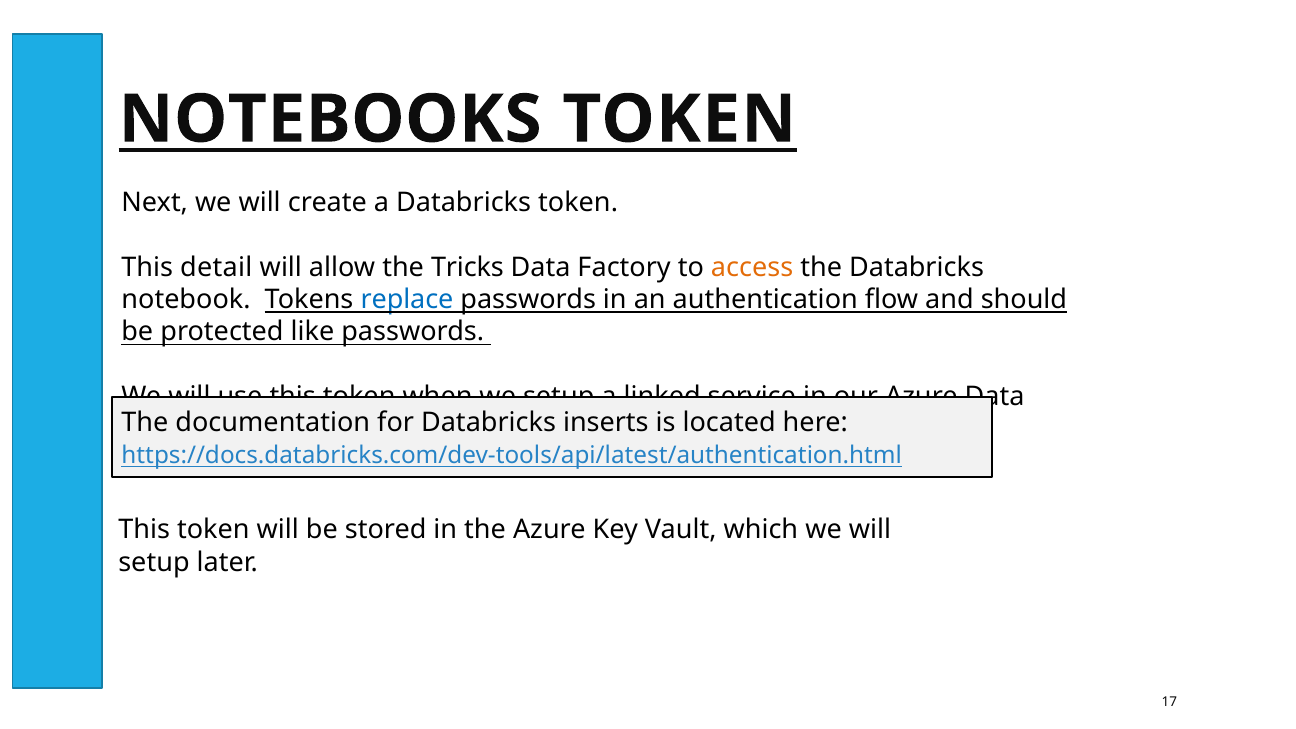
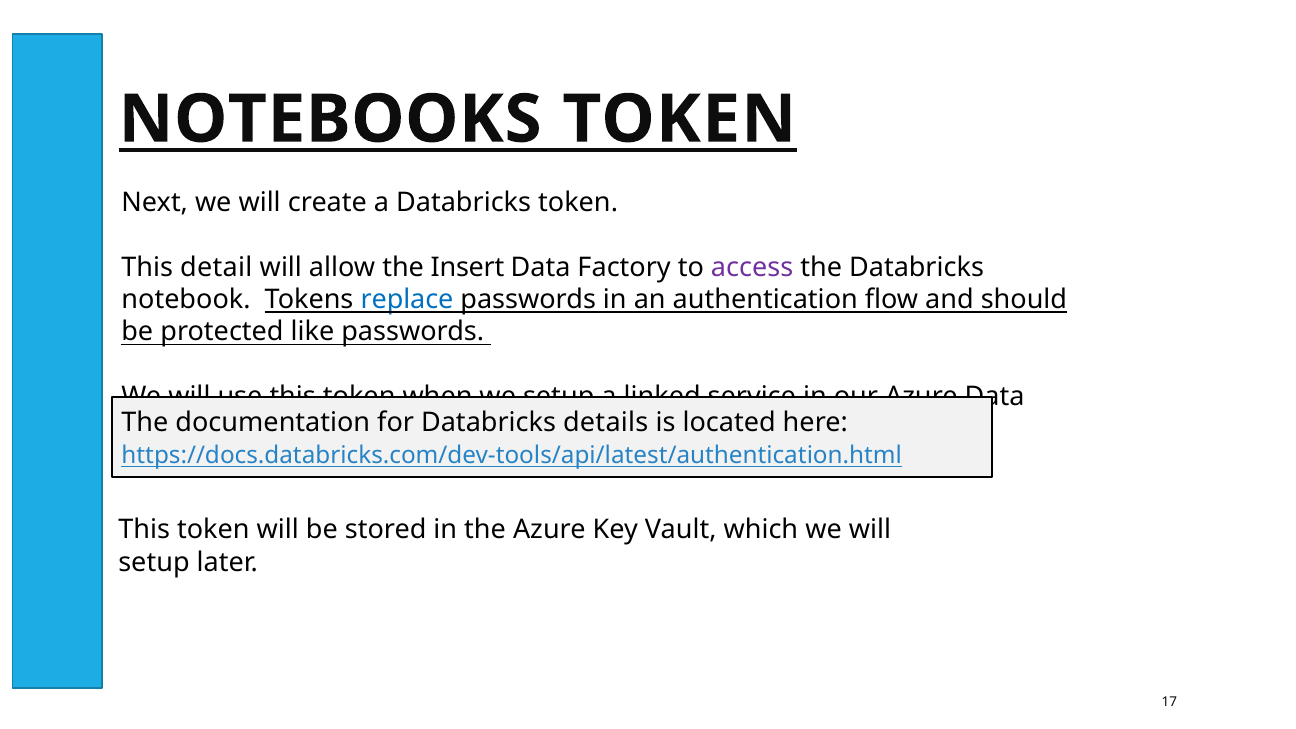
Tricks: Tricks -> Insert (467, 267)
access colour: orange -> purple (752, 267)
inserts: inserts -> details (606, 422)
